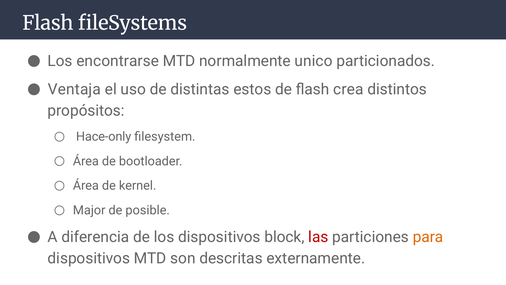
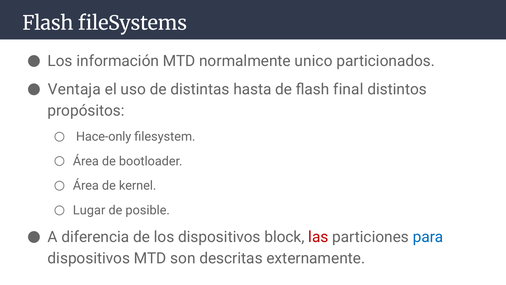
encontrarse: encontrarse -> información (118, 61)
estos: estos -> hasta (252, 89)
crea: crea -> final (348, 89)
Major: Major -> Lugar (89, 210)
para colour: orange -> blue (428, 237)
